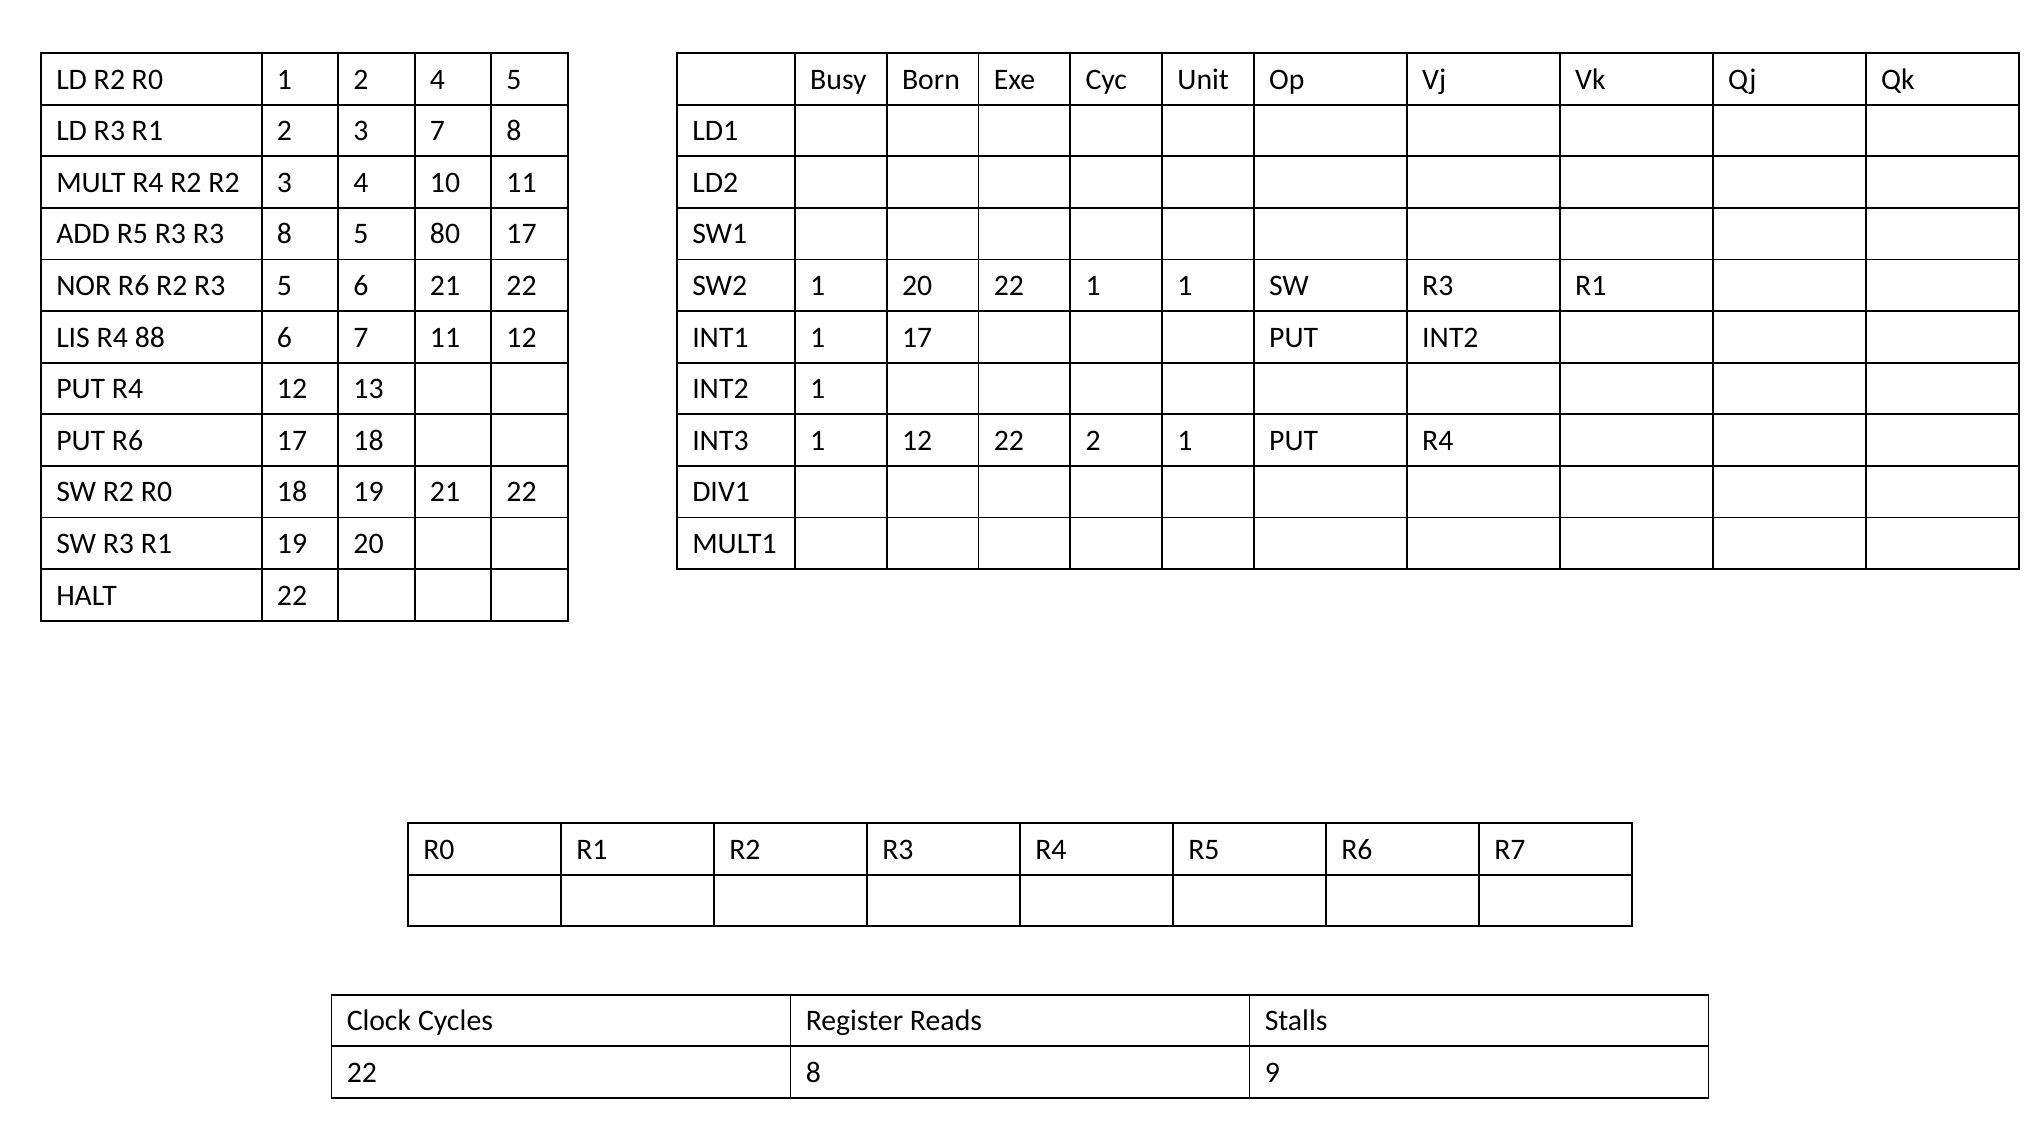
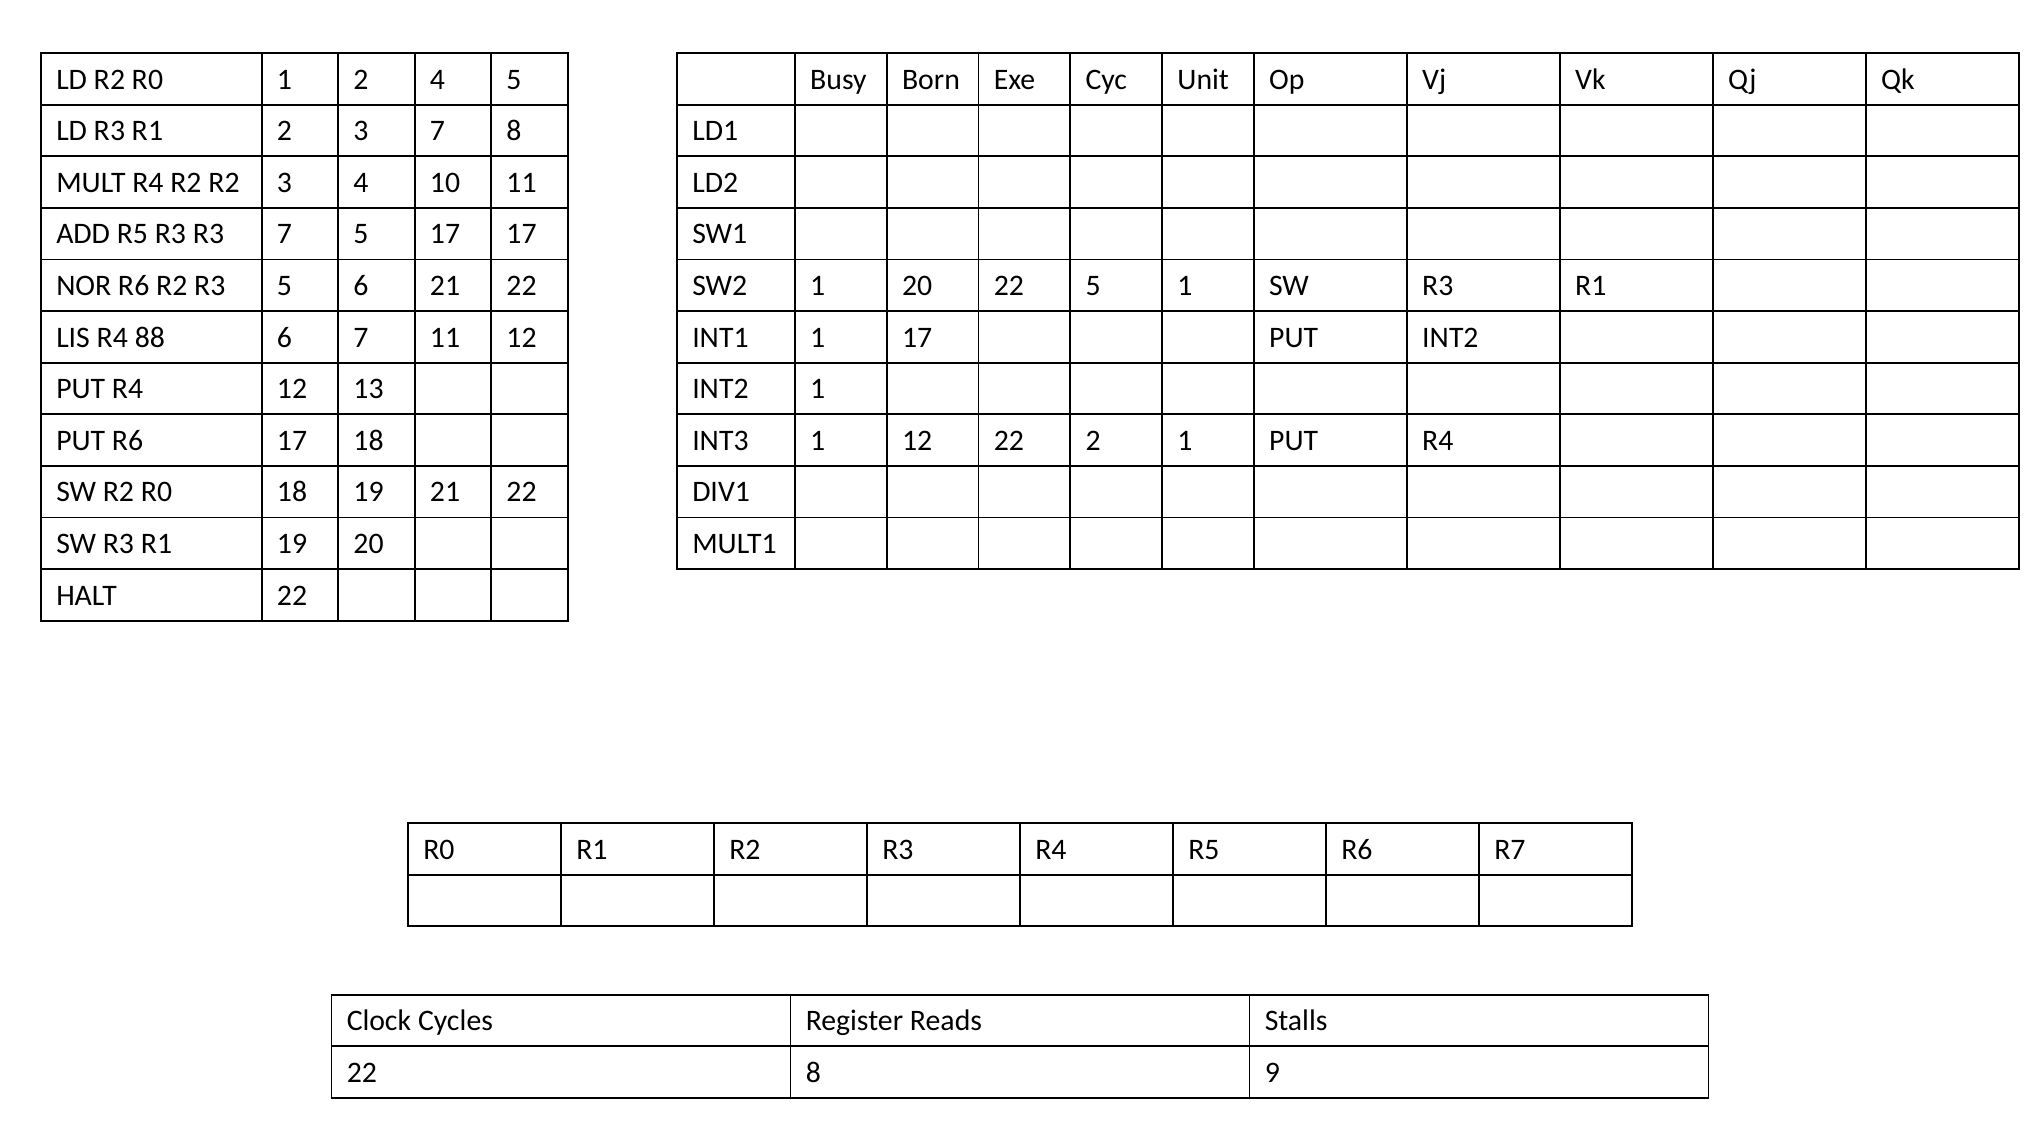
R3 8: 8 -> 7 (284, 234)
5 80: 80 -> 17 (445, 234)
22 1: 1 -> 5 (1093, 286)
